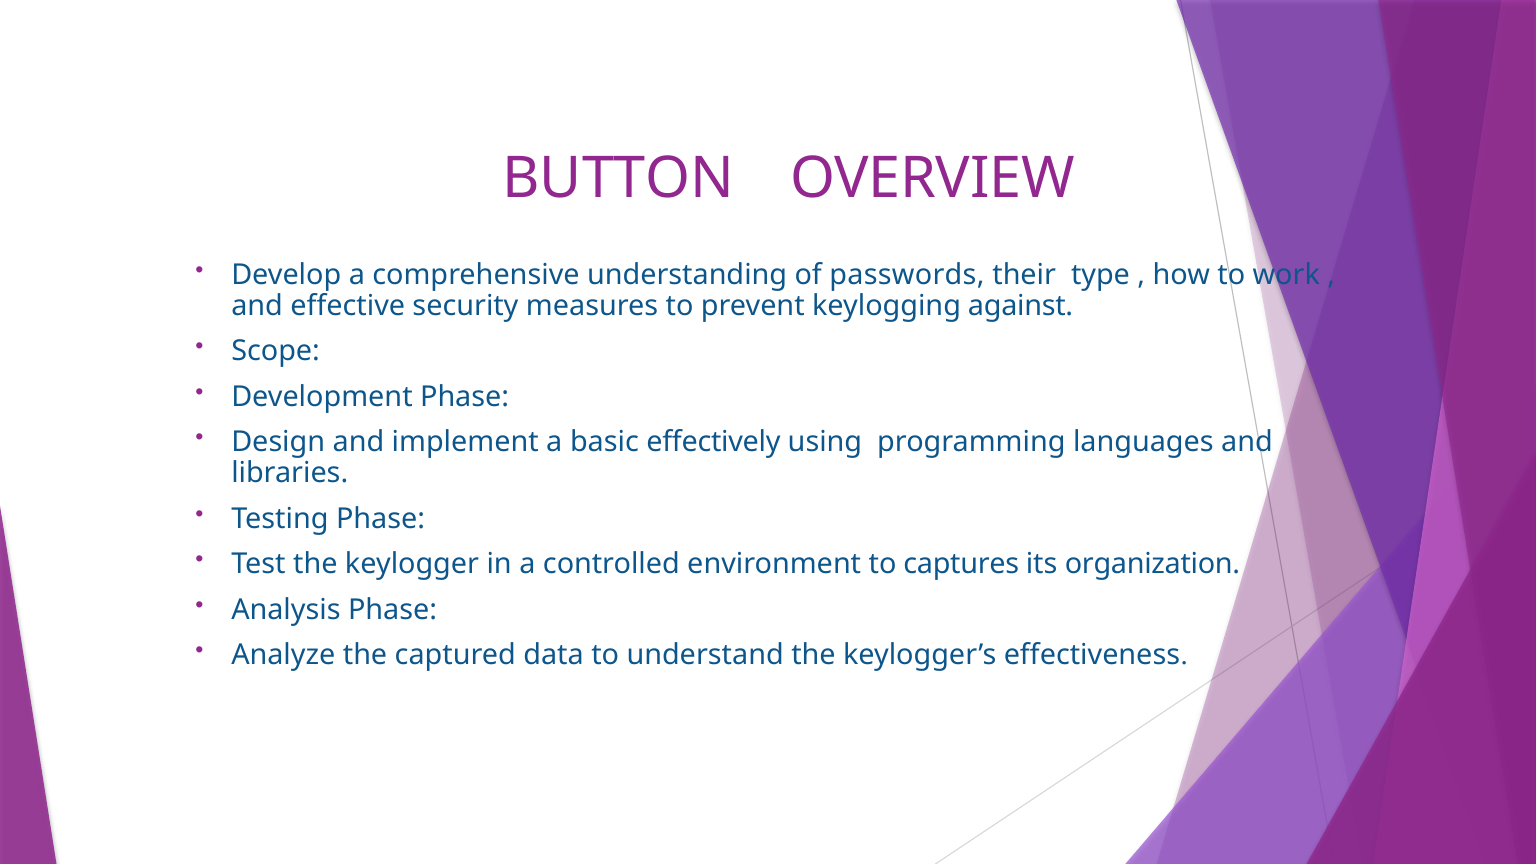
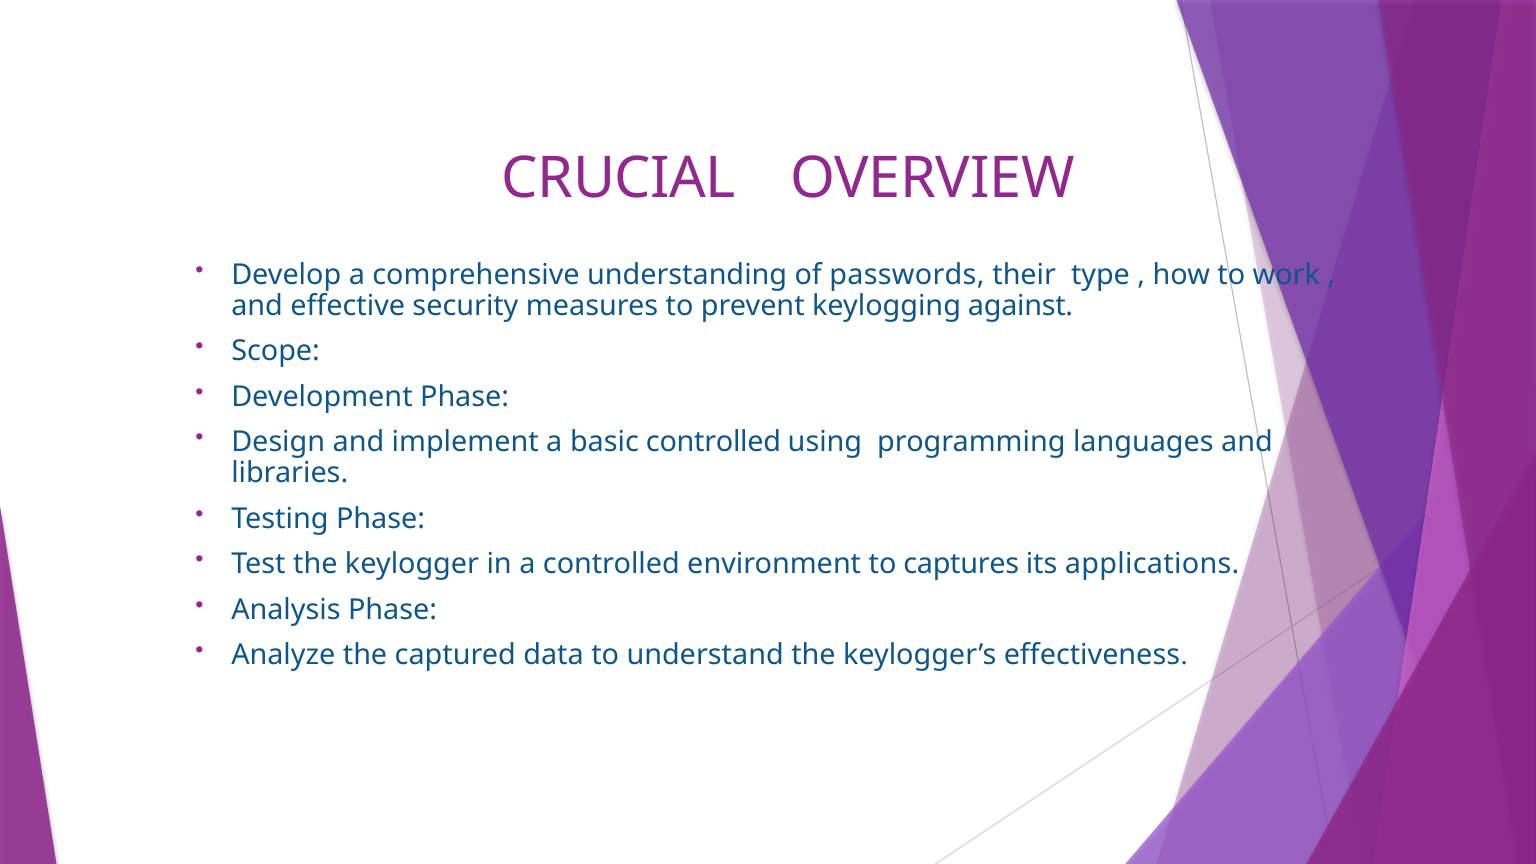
BUTTON: BUTTON -> CRUCIAL (619, 179)
basic effectively: effectively -> controlled (713, 442)
organization: organization -> applications (1152, 564)
